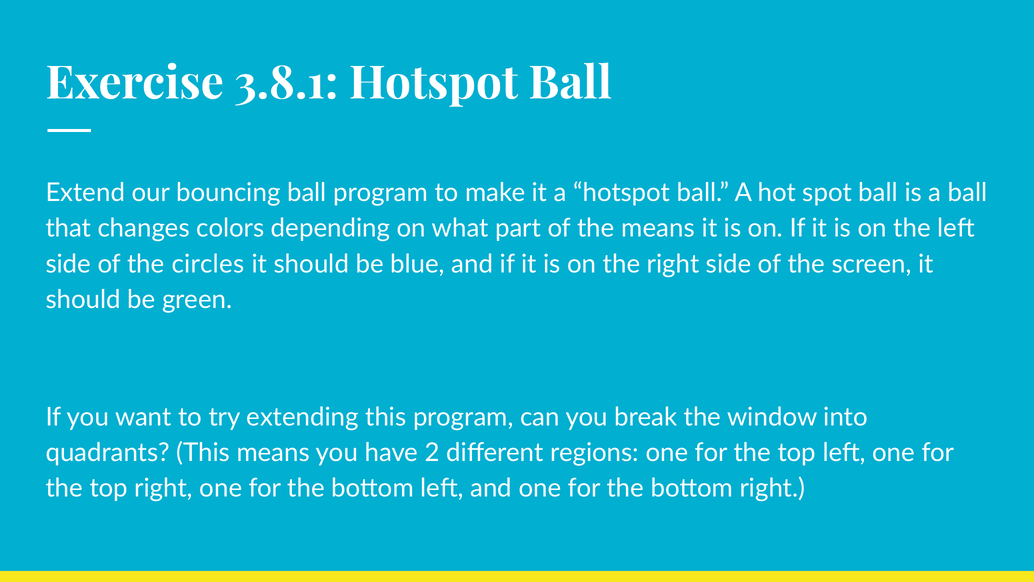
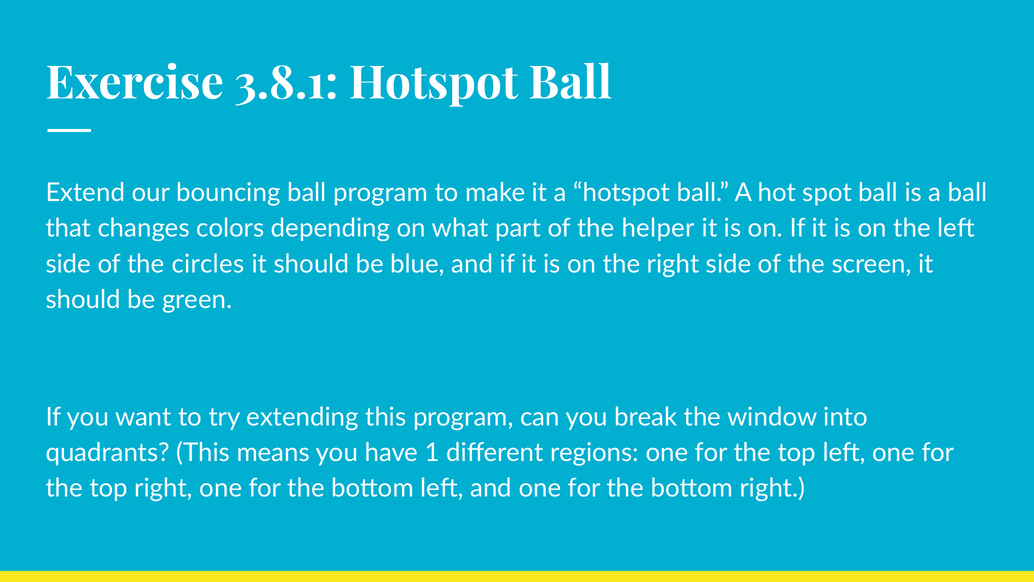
the means: means -> helper (658, 228)
2: 2 -> 1 (432, 452)
